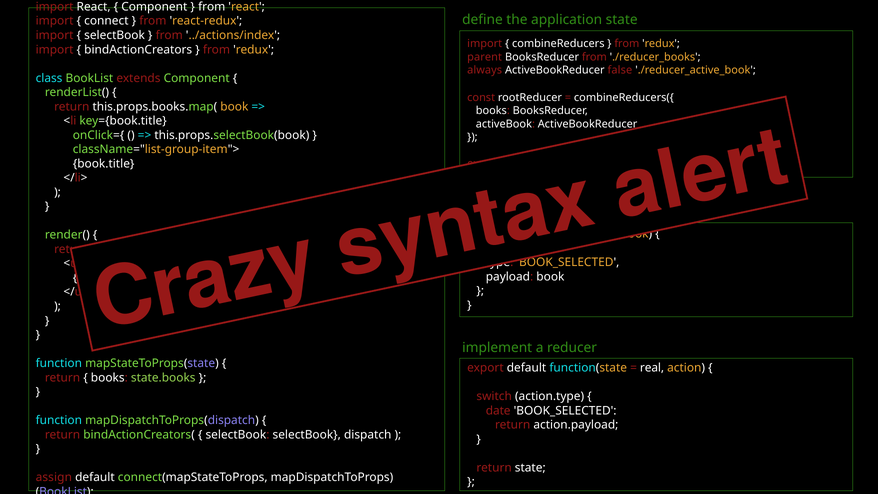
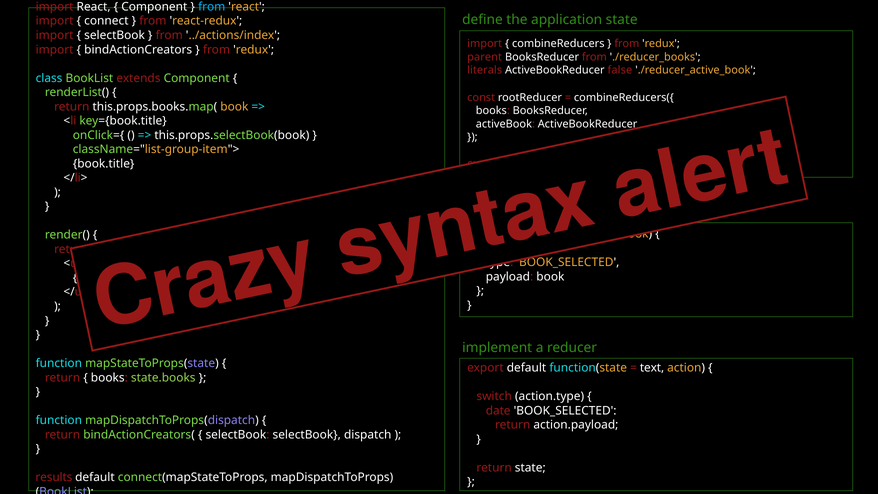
from colour: white -> light blue (212, 7)
always: always -> literals (485, 70)
real: real -> text (652, 368)
assign: assign -> results (54, 477)
